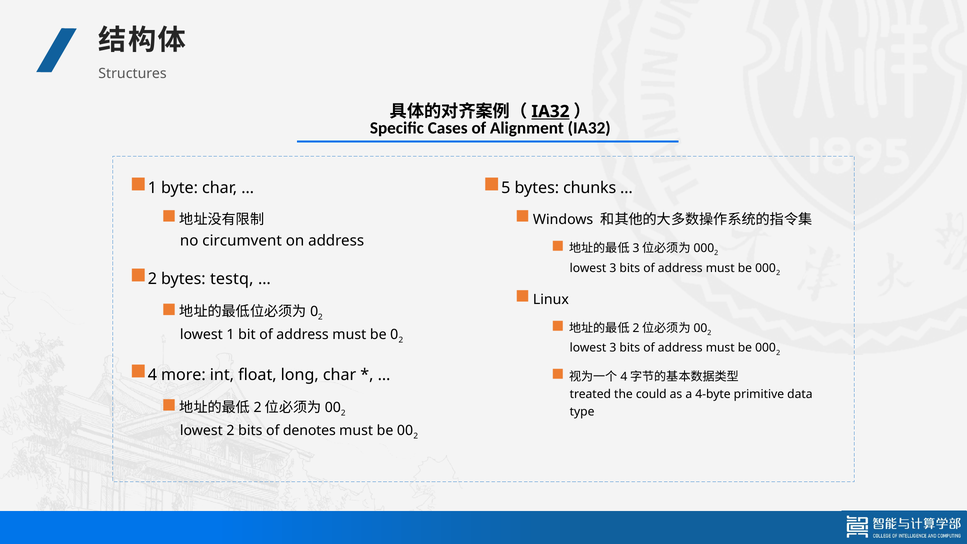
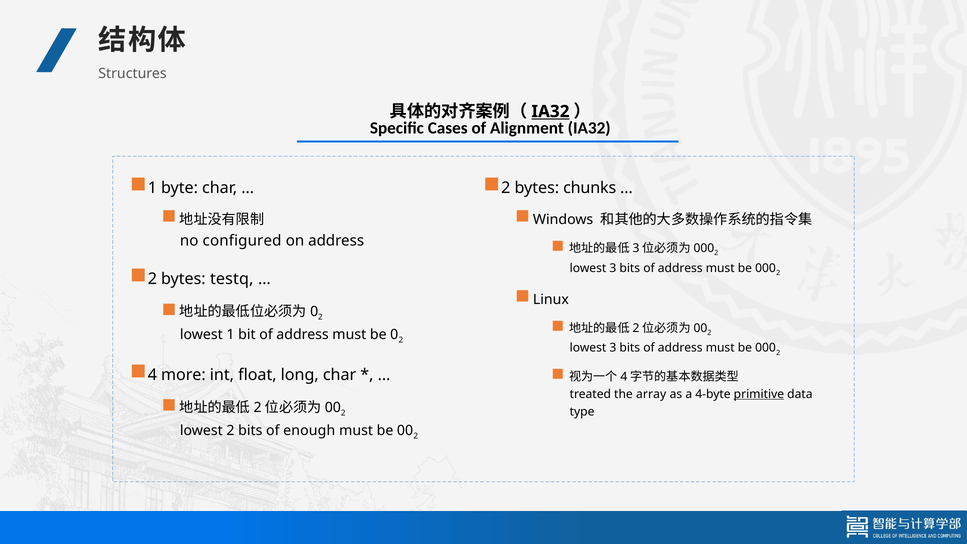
5: 5 -> 2 (506, 188)
circumvent: circumvent -> configured (242, 241)
could: could -> array (651, 394)
primitive underline: none -> present (759, 394)
denotes: denotes -> enough (309, 430)
